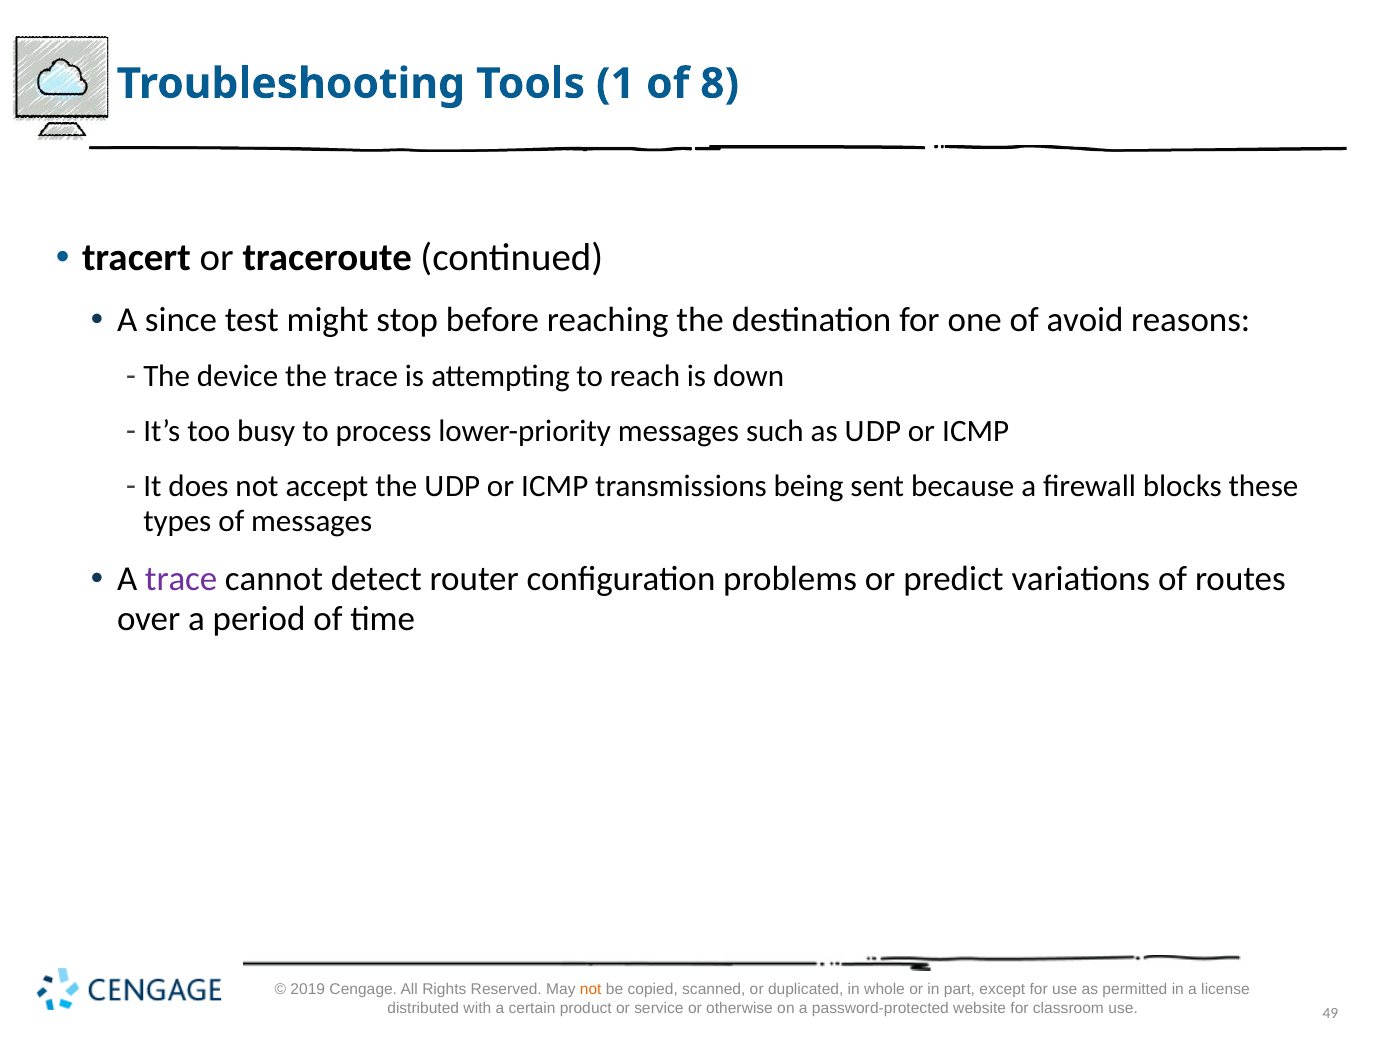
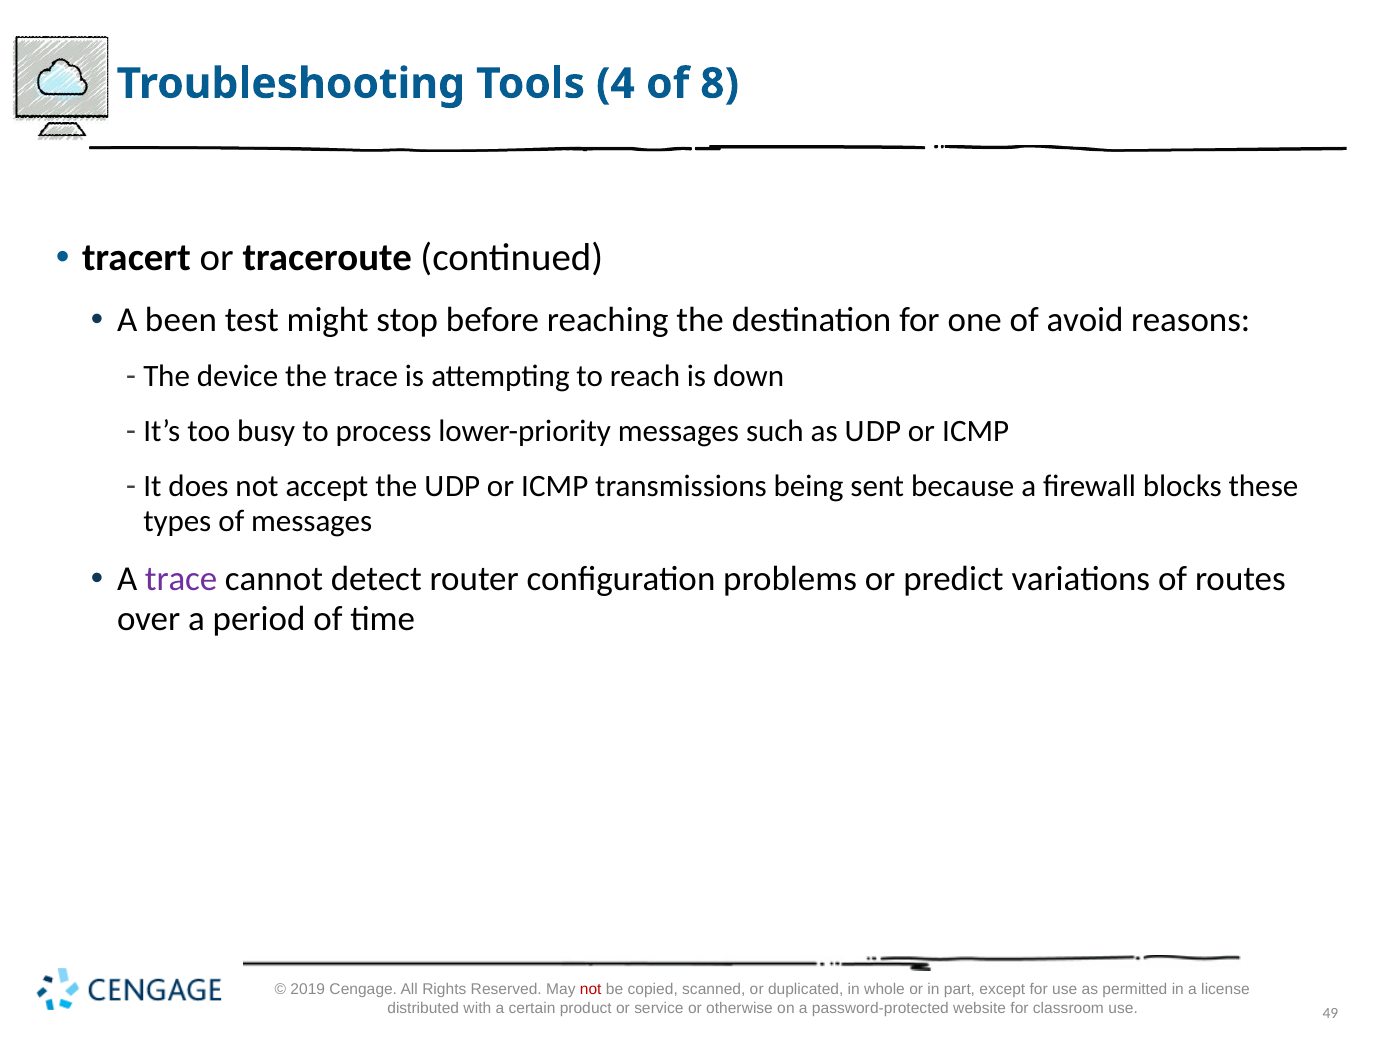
1: 1 -> 4 (615, 84)
since: since -> been (181, 320)
not colour: orange -> red (591, 990)
